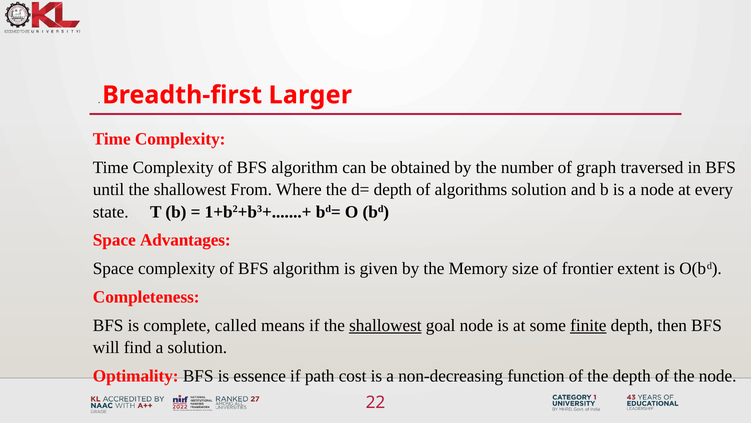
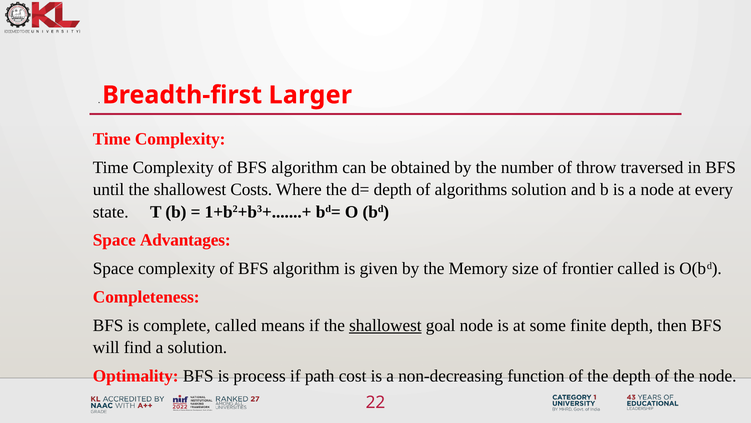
graph: graph -> throw (596, 167)
From: From -> Costs (251, 190)
frontier extent: extent -> called (638, 268)
finite underline: present -> none (588, 325)
essence: essence -> process (260, 375)
